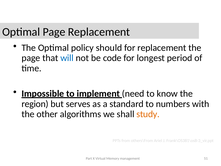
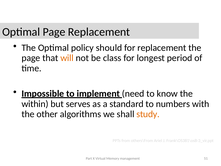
will colour: blue -> orange (67, 58)
code: code -> class (112, 58)
region: region -> within (35, 104)
